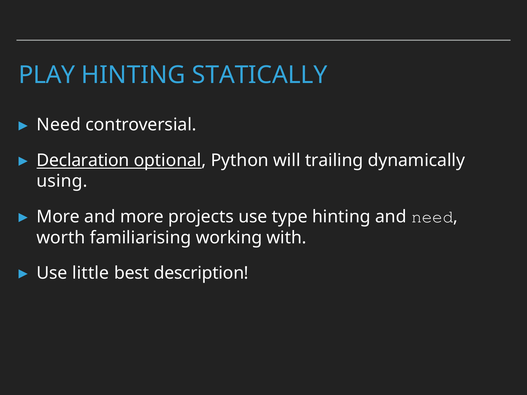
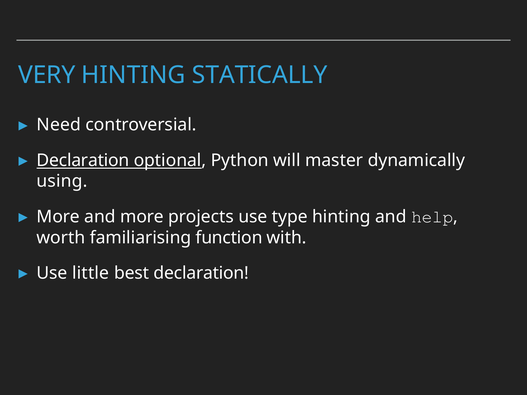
PLAY: PLAY -> VERY (47, 75)
trailing: trailing -> master (334, 160)
and need: need -> help (432, 217)
working: working -> function (229, 238)
best description: description -> declaration (201, 273)
